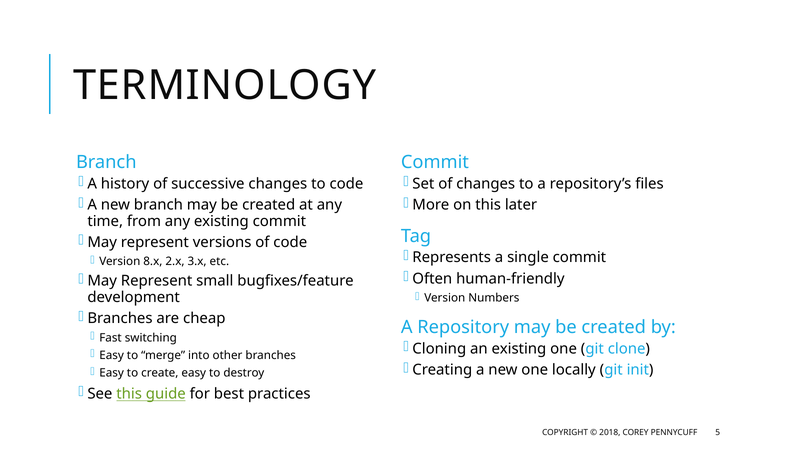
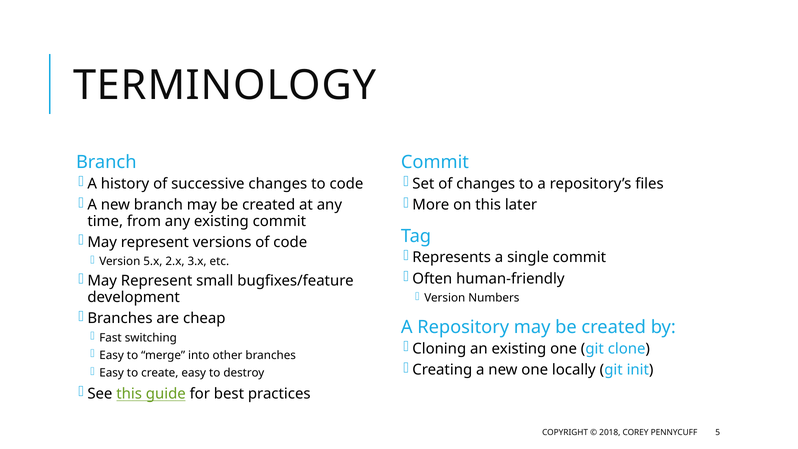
8.x: 8.x -> 5.x (153, 262)
